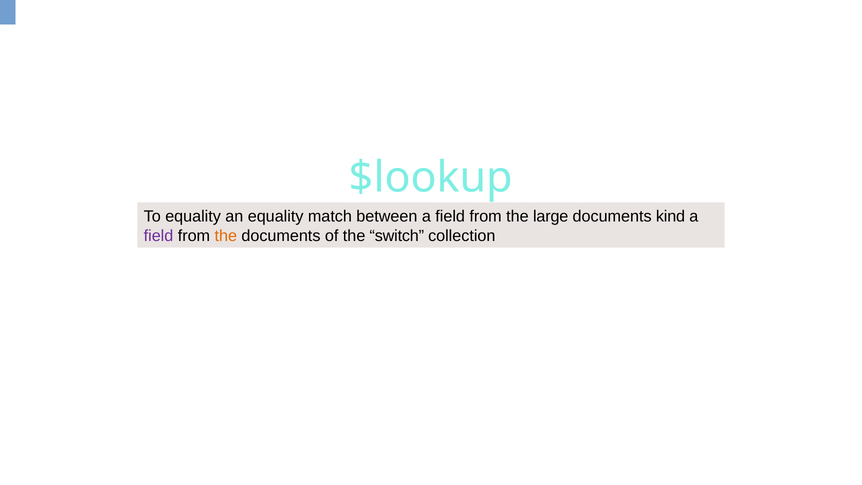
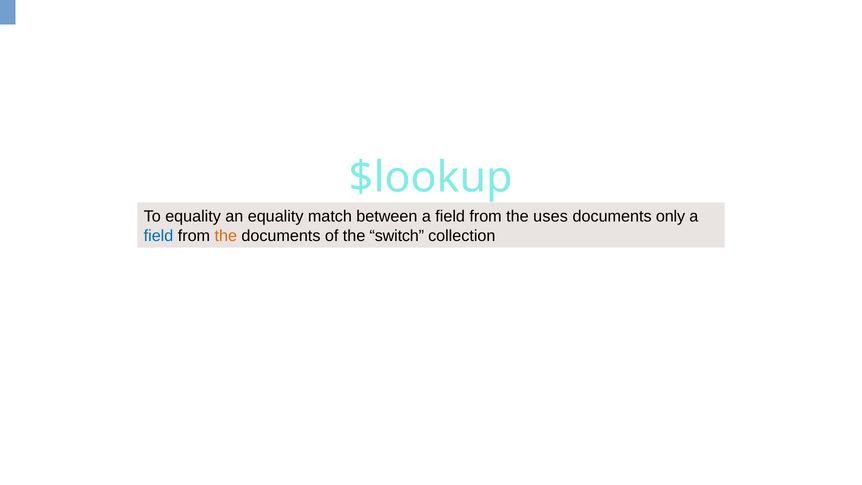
large: large -> uses (551, 216)
kind: kind -> only (671, 216)
field colour: purple -> blue (159, 236)
